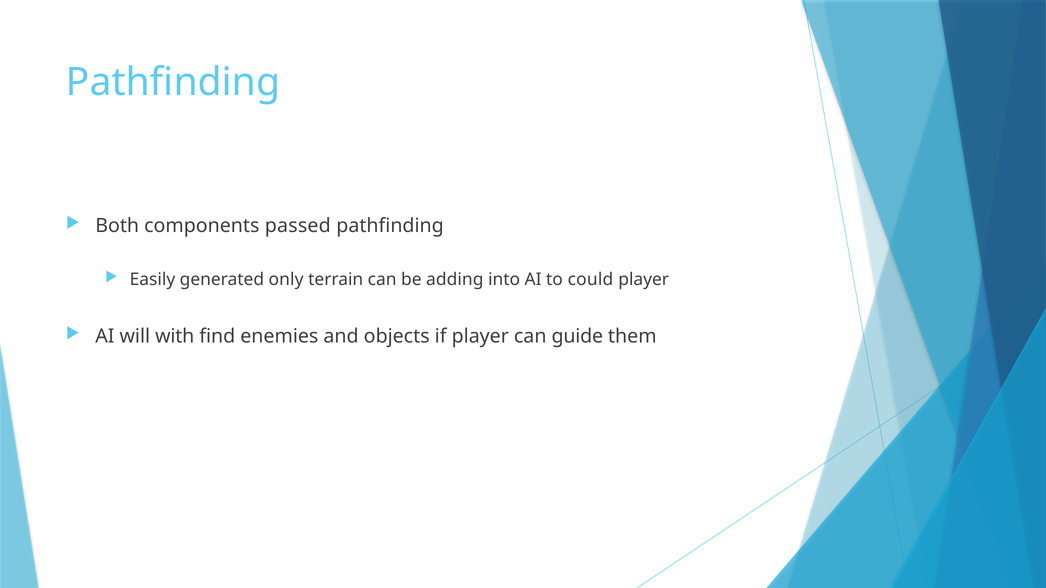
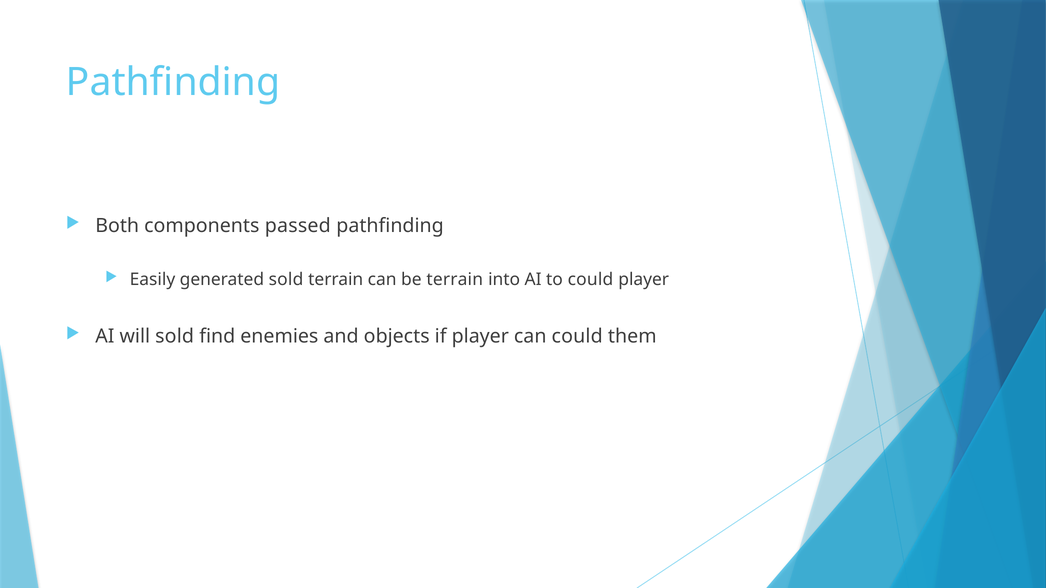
generated only: only -> sold (286, 280)
be adding: adding -> terrain (455, 280)
will with: with -> sold (175, 337)
can guide: guide -> could (577, 337)
